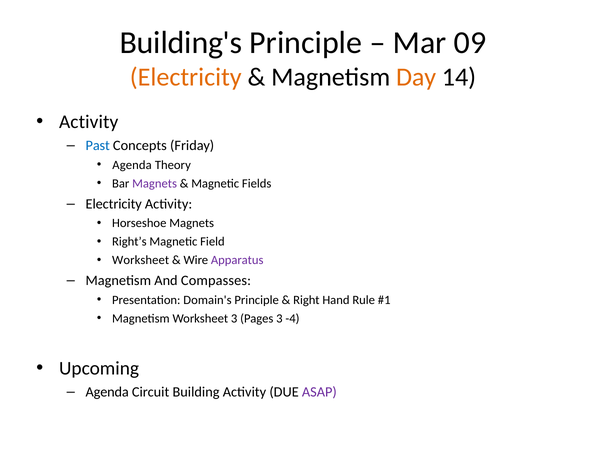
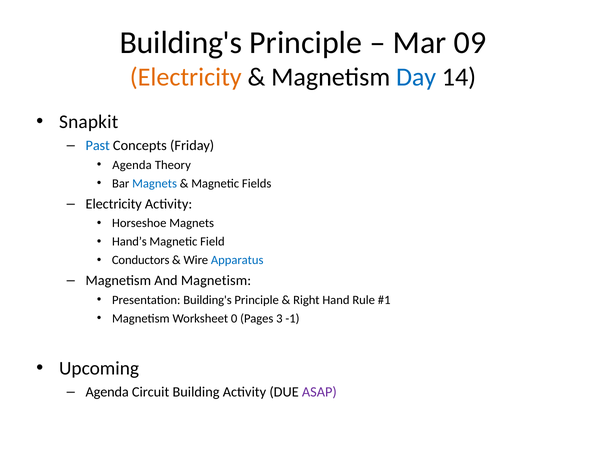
Day colour: orange -> blue (416, 77)
Activity: Activity -> Snapkit (89, 122)
Magnets colour: purple -> blue (155, 184)
Right’s: Right’s -> Hand’s (129, 242)
Worksheet: Worksheet -> Conductors (141, 261)
Apparatus colour: purple -> blue (237, 261)
And Compasses: Compasses -> Magnetism (216, 281)
Presentation Domain's: Domain's -> Building's (208, 300)
Worksheet 3: 3 -> 0 (234, 319)
-4: -4 -> -1 (292, 319)
